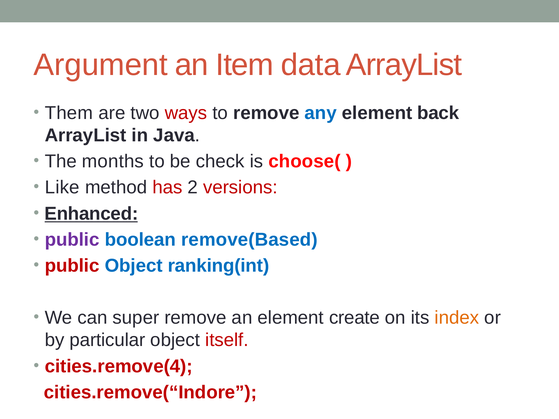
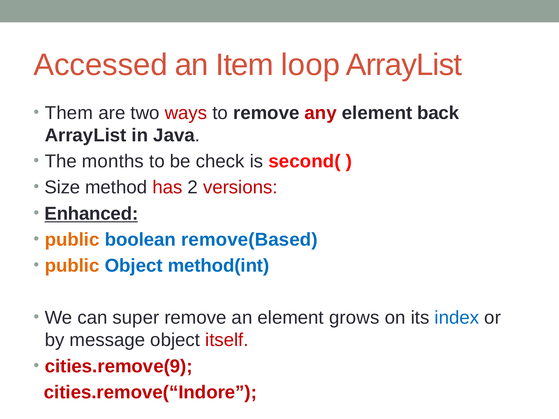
Argument: Argument -> Accessed (101, 65)
data: data -> loop (311, 65)
any colour: blue -> red (321, 113)
choose(: choose( -> second( (305, 162)
Like: Like -> Size (62, 188)
public colour: purple -> orange (72, 240)
public colour: red -> orange (72, 266)
ranking(int: ranking(int -> method(int (219, 266)
create: create -> grows (354, 318)
index colour: orange -> blue (457, 318)
particular: particular -> message (107, 340)
cities.remove(4: cities.remove(4 -> cities.remove(9 (119, 366)
